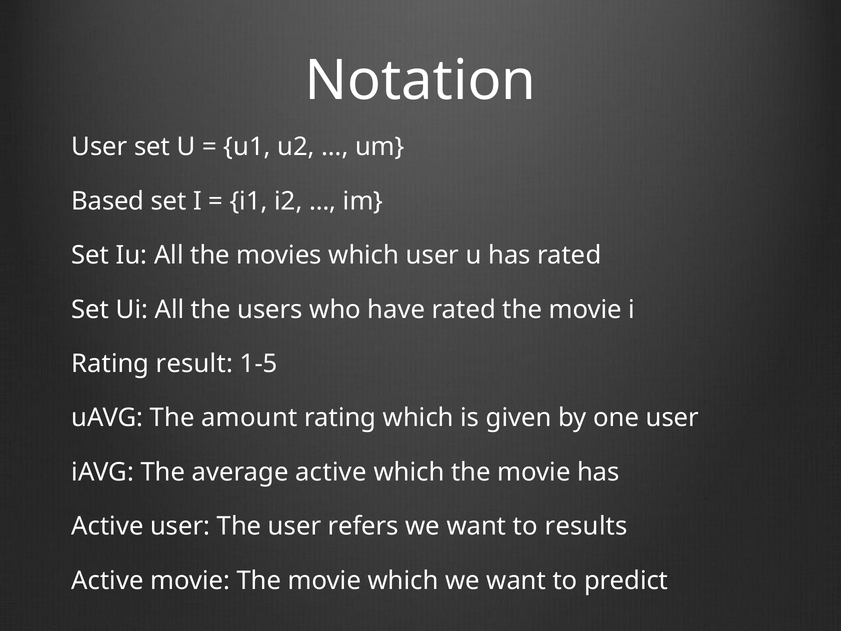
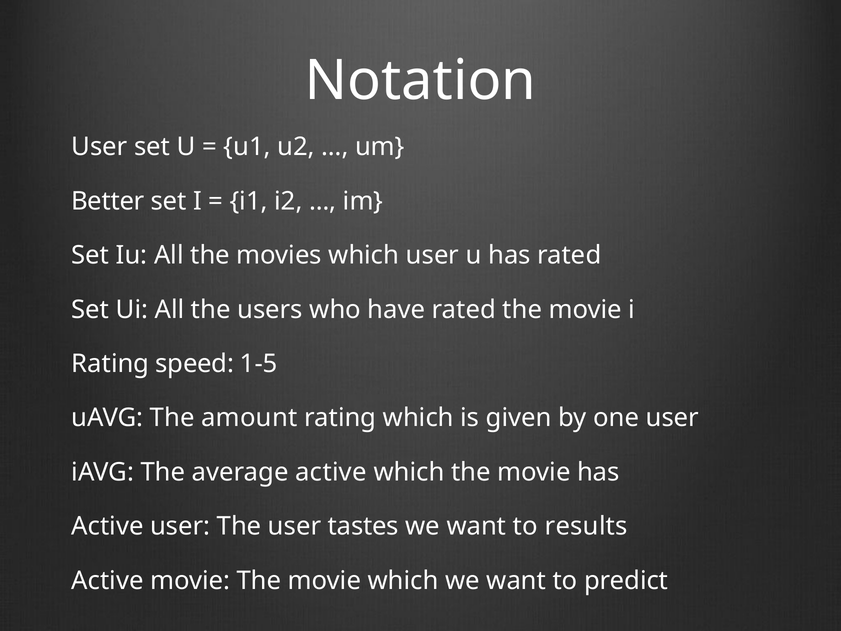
Based: Based -> Better (108, 201)
result: result -> speed (195, 364)
refers: refers -> tastes (363, 526)
